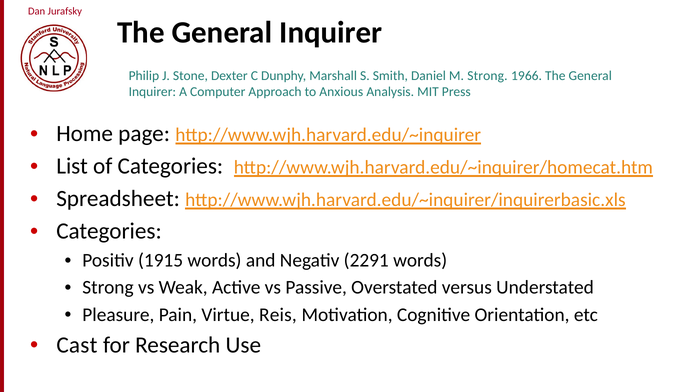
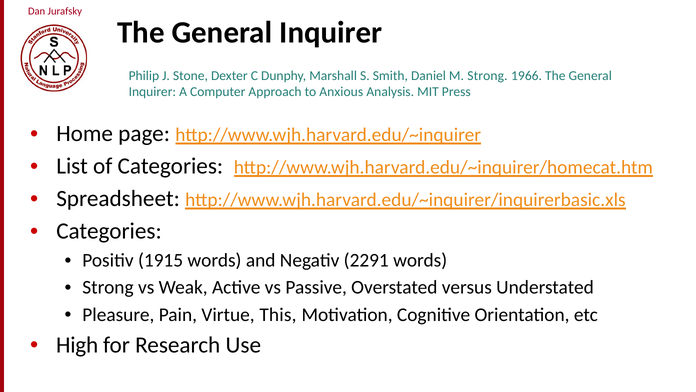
Reis: Reis -> This (278, 314)
Cast: Cast -> High (77, 345)
